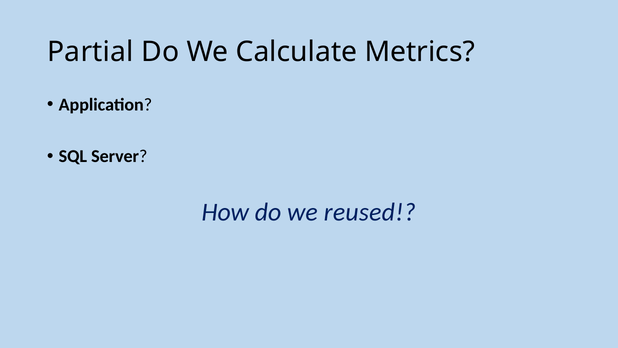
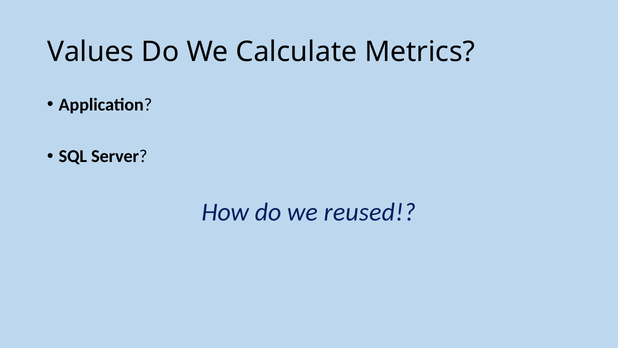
Partial: Partial -> Values (91, 52)
